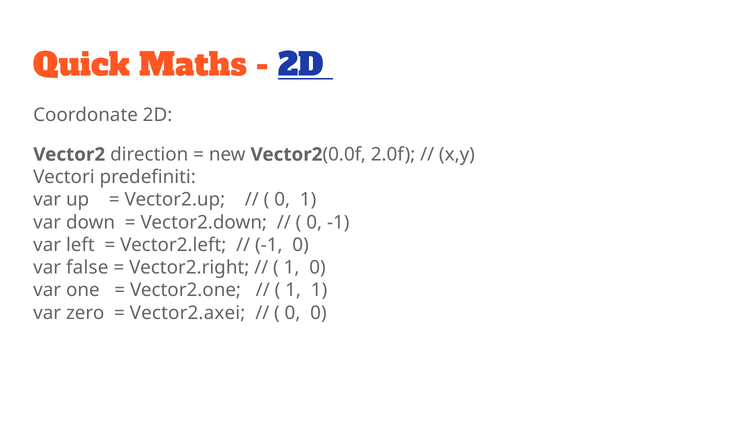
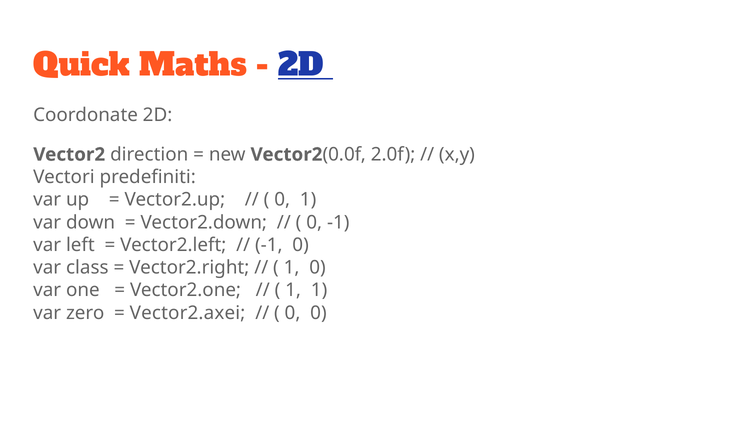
false: false -> class (87, 268)
